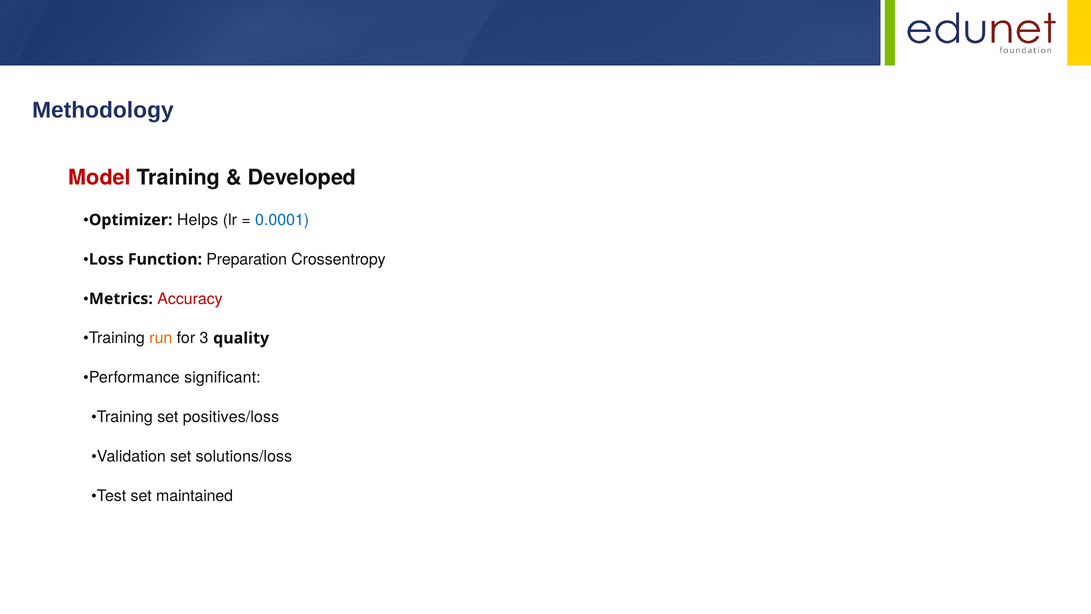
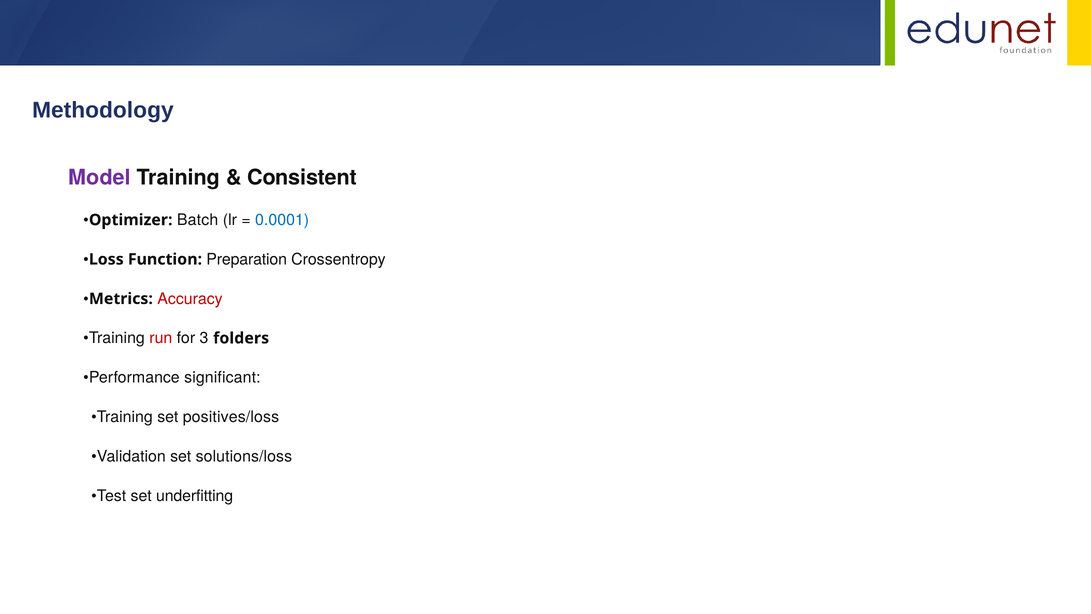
Model colour: red -> purple (100, 177)
Developed: Developed -> Consistent (302, 177)
Helps: Helps -> Batch (198, 220)
run colour: orange -> red (161, 338)
quality: quality -> folders (241, 338)
maintained: maintained -> underfitting (195, 496)
